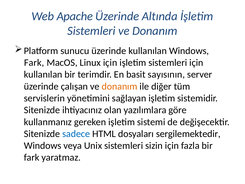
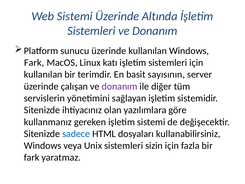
Web Apache: Apache -> Sistemi (75, 16)
Linux için: için -> katı (110, 63)
donanım colour: orange -> purple (120, 86)
sergilemektedir: sergilemektedir -> kullanabilirsiniz (188, 134)
